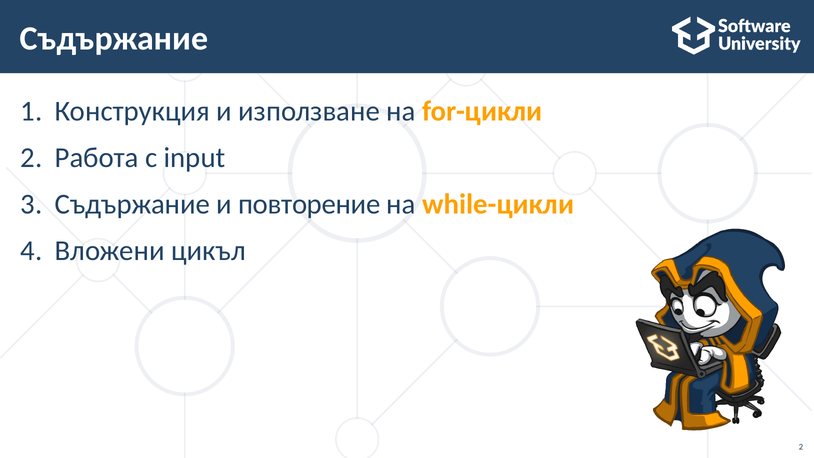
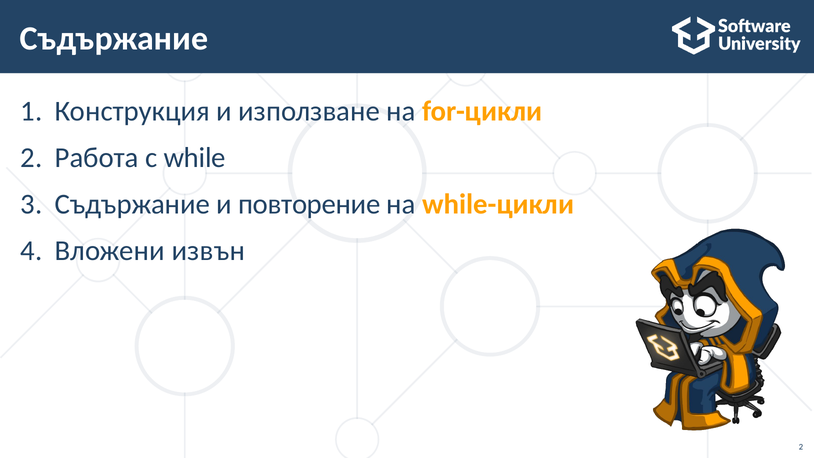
input: input -> while (195, 158)
цикъл: цикъл -> извън (208, 251)
